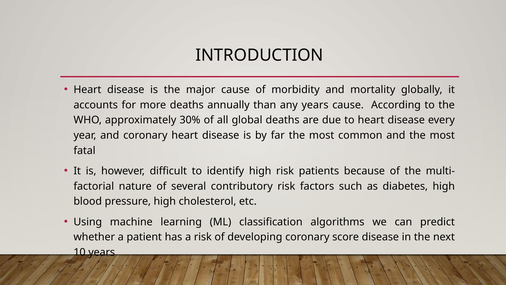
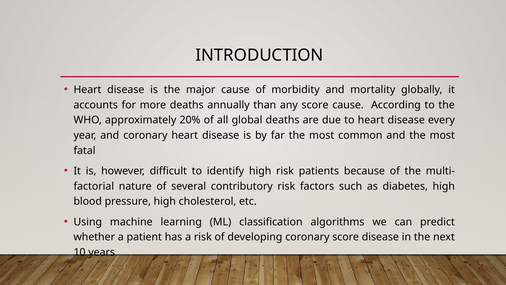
any years: years -> score (315, 105)
30%: 30% -> 20% (190, 120)
